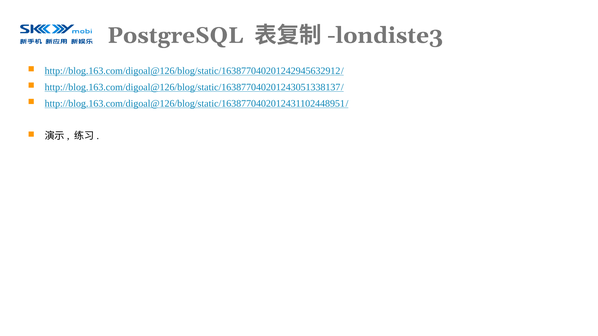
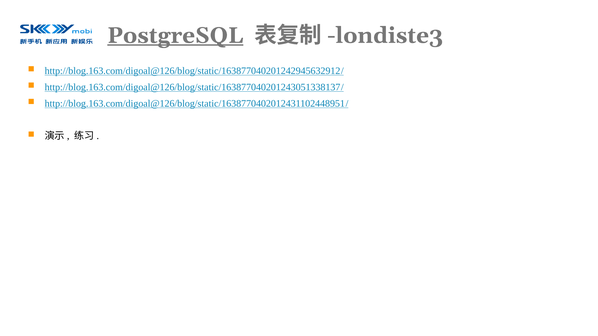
PostgreSQL underline: none -> present (175, 36)
